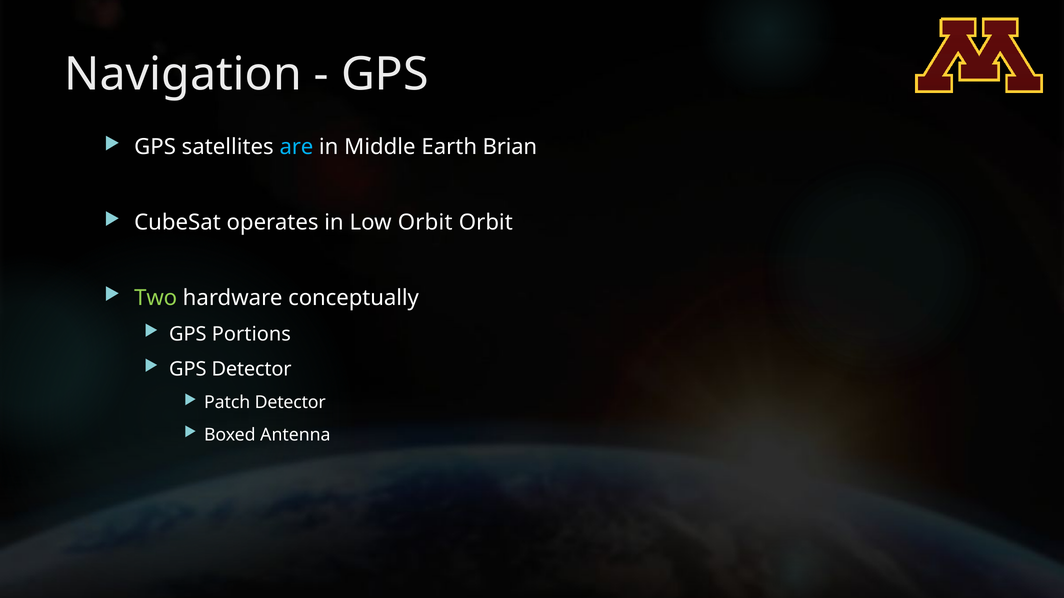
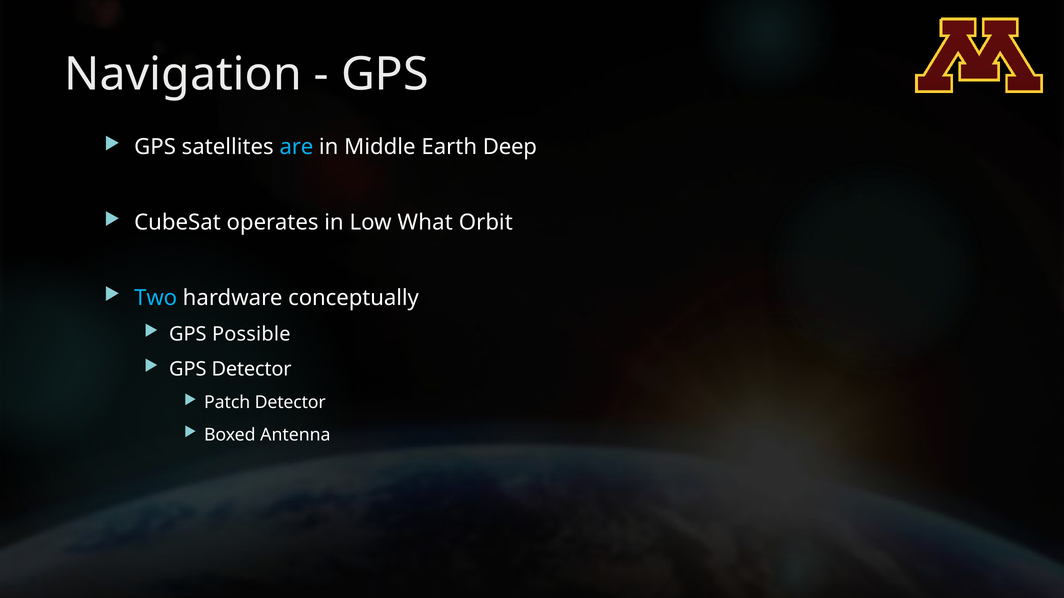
Brian: Brian -> Deep (510, 147)
Low Orbit: Orbit -> What (425, 223)
Two colour: light green -> light blue (156, 298)
Portions: Portions -> Possible (251, 334)
